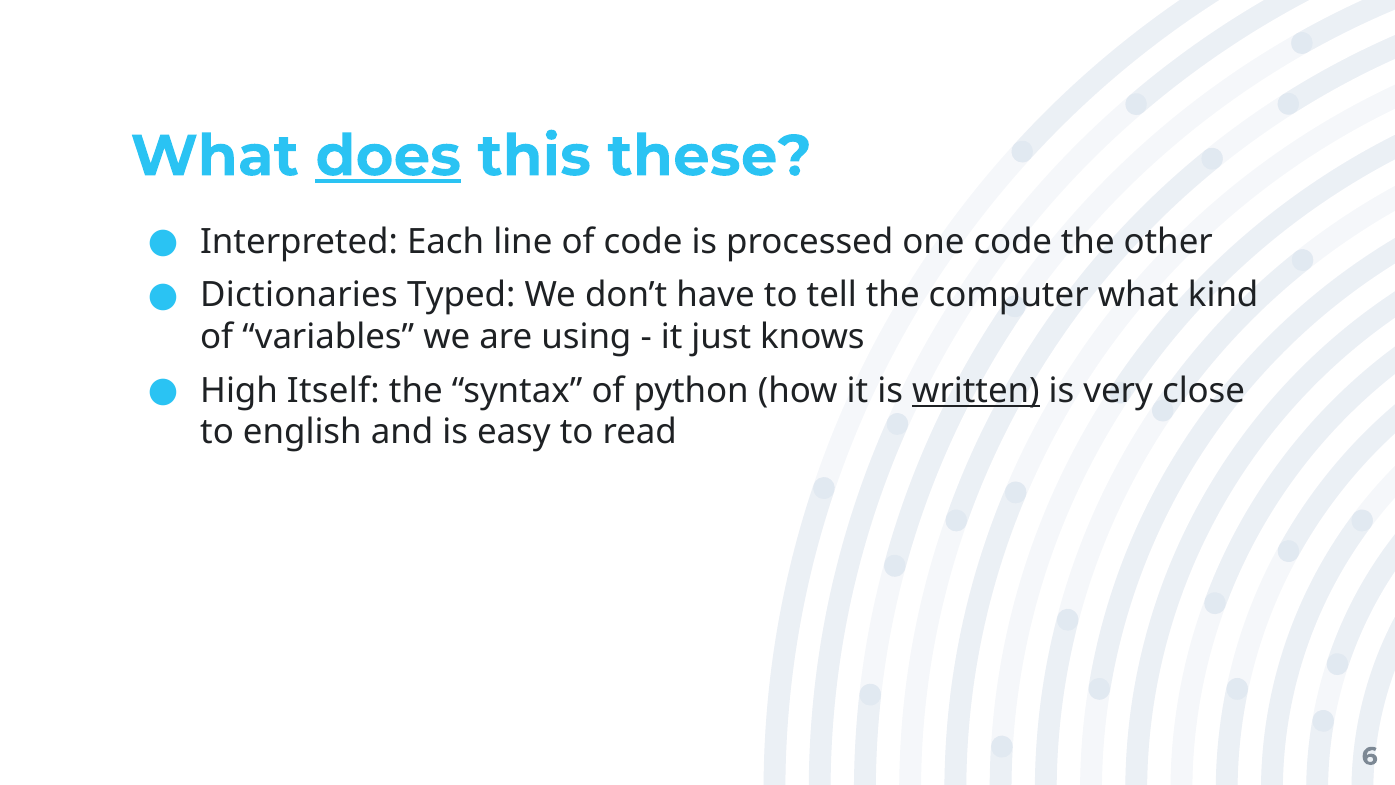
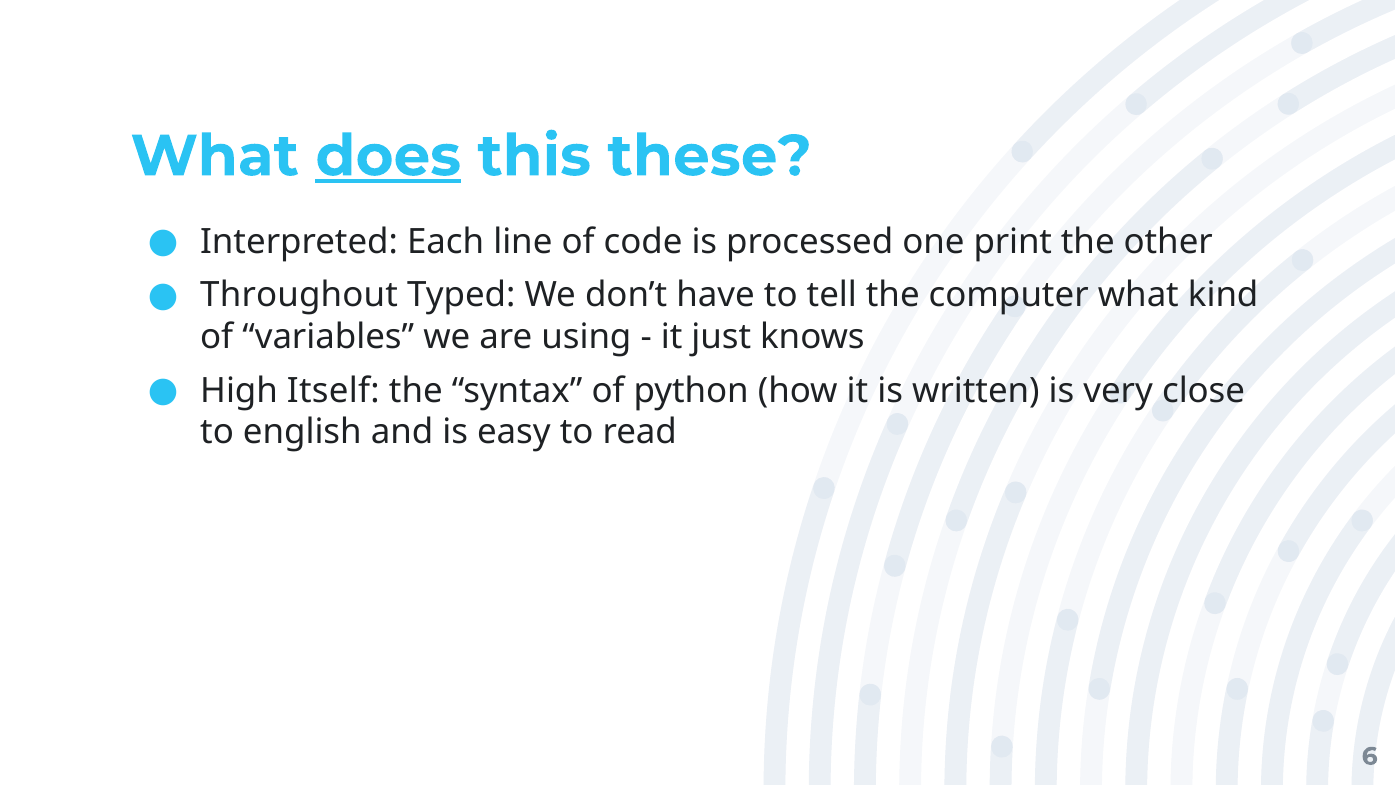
one code: code -> print (1013, 242)
Dictionaries: Dictionaries -> Throughout (299, 295)
written underline: present -> none (976, 390)
